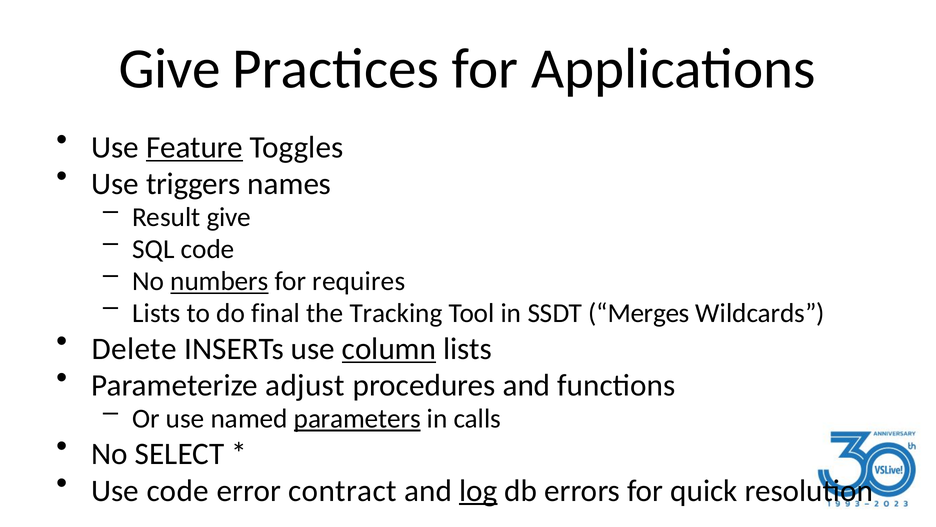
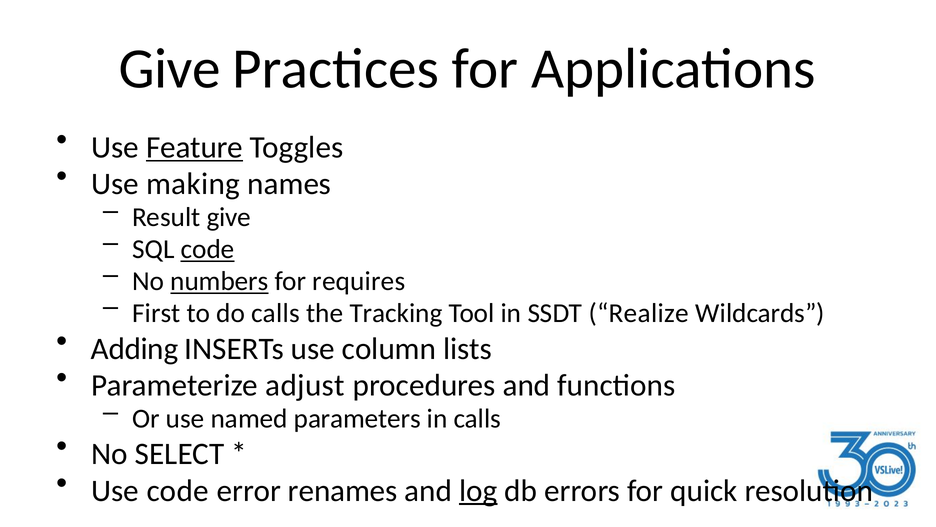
triggers: triggers -> making (193, 184)
code underline: none -> present (208, 249)
Lists: Lists -> First (156, 313)
do final: final -> calls (275, 313)
Merges: Merges -> Realize (639, 313)
Delete: Delete -> Adding (135, 348)
column underline: present -> none (389, 348)
parameters underline: present -> none (357, 418)
contract: contract -> renames (343, 490)
